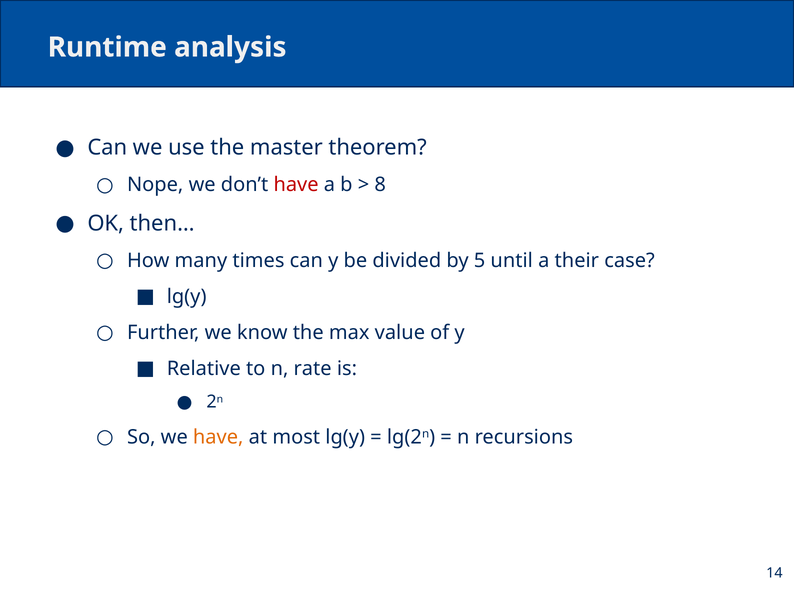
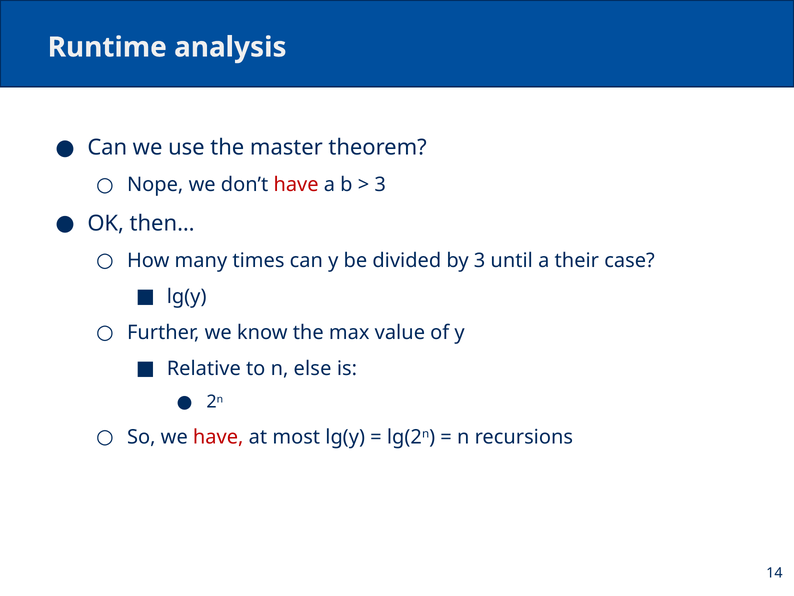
8: 8 -> 3 (380, 185)
by 5: 5 -> 3 (480, 260)
rate: rate -> else (312, 368)
have colour: orange -> red (218, 437)
